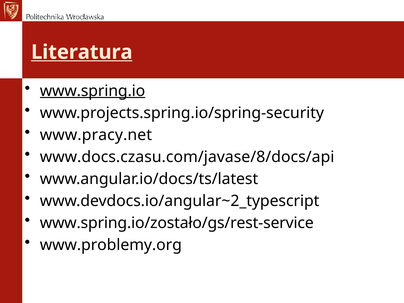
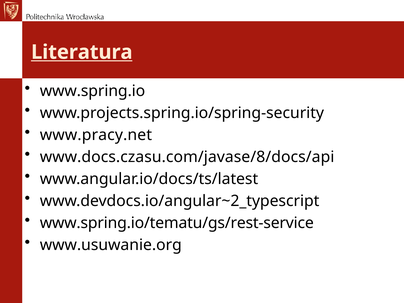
www.spring.io underline: present -> none (93, 91)
www.spring.io/zostało/gs/rest-service: www.spring.io/zostało/gs/rest-service -> www.spring.io/tematu/gs/rest-service (177, 223)
www.problemy.org: www.problemy.org -> www.usuwanie.org (111, 245)
